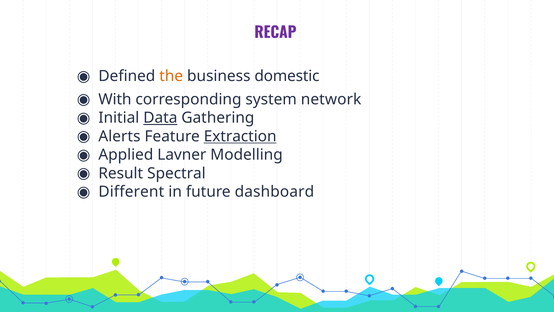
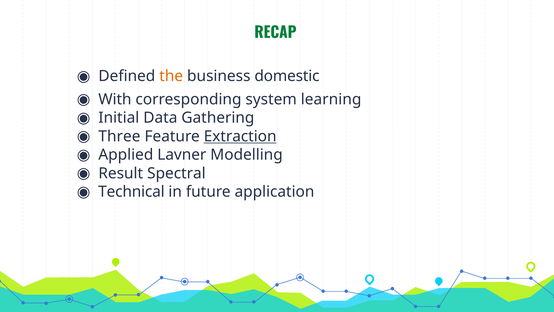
RECAP colour: purple -> green (275, 33)
network: network -> learning (331, 99)
Data underline: present -> none (160, 118)
Alerts: Alerts -> Three (119, 136)
Different: Different -> Technical (131, 192)
dashboard: dashboard -> application (274, 192)
